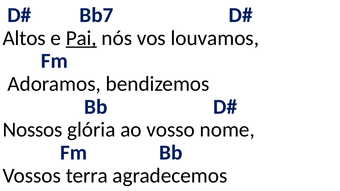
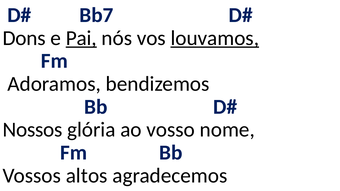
Altos: Altos -> Dons (24, 38)
louvamos underline: none -> present (215, 38)
terra: terra -> altos (87, 176)
